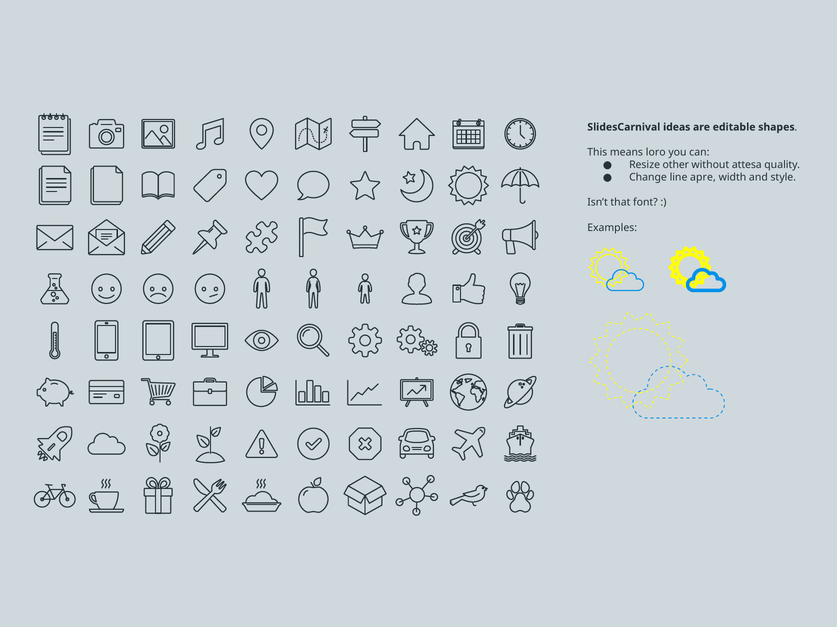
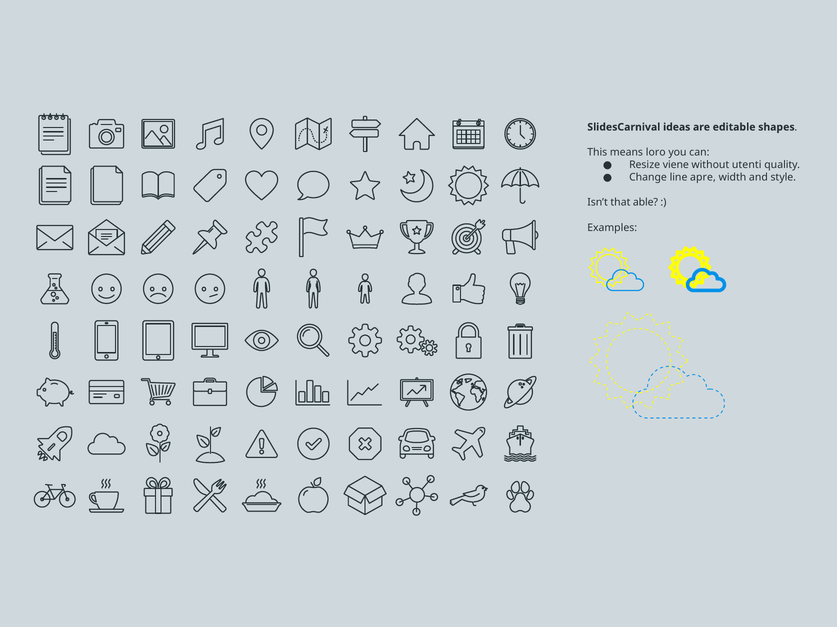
other: other -> viene (676, 165)
attesa: attesa -> utenti (747, 165)
font: font -> able (645, 203)
